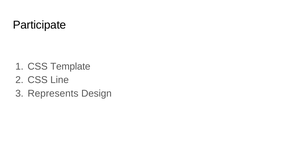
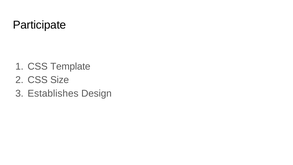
Line: Line -> Size (60, 80)
Represents: Represents -> Establishes (53, 93)
